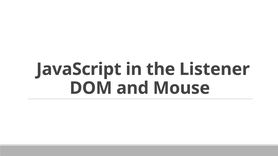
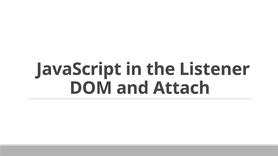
Mouse: Mouse -> Attach (181, 88)
